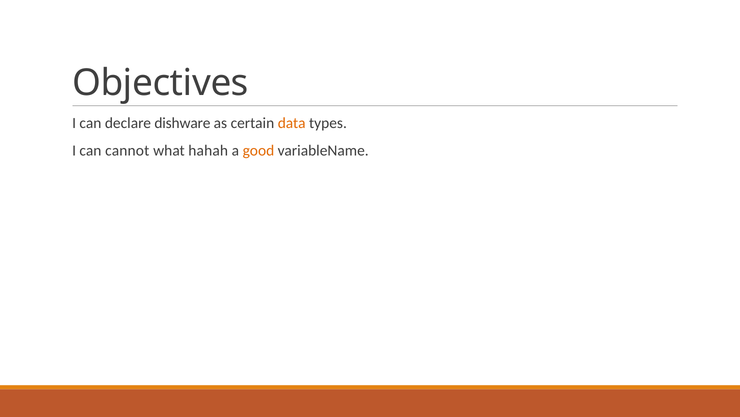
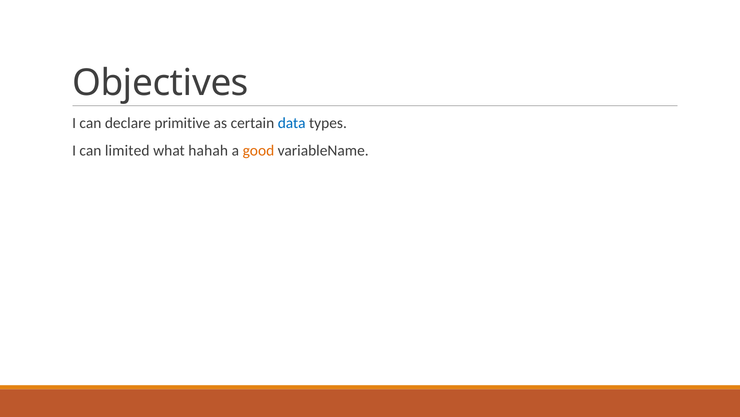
dishware: dishware -> primitive (182, 123)
data colour: orange -> blue (292, 123)
cannot: cannot -> limited (127, 151)
